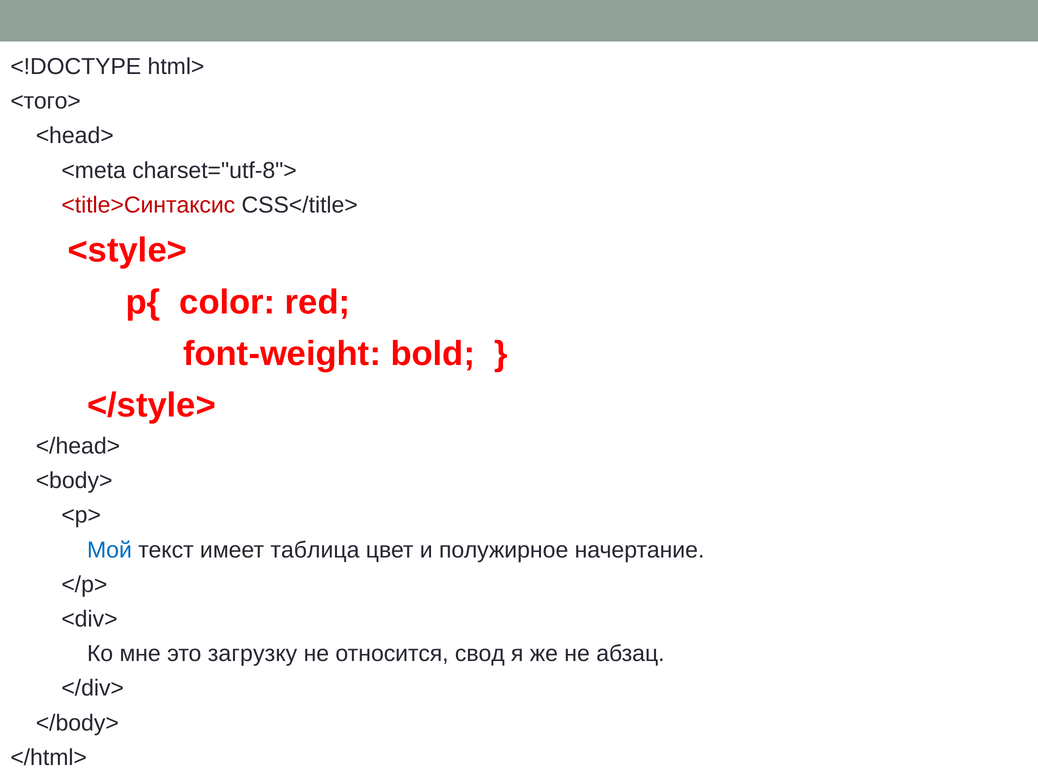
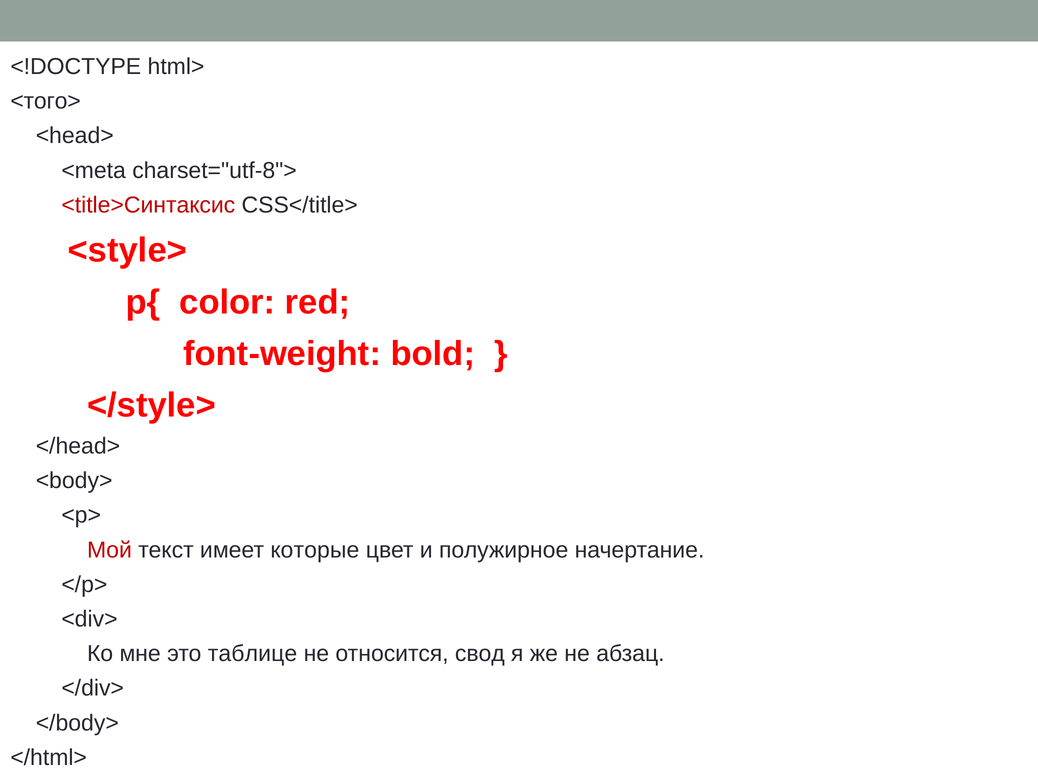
Мой colour: blue -> red (109, 550)
таблица: таблица -> которые (315, 550)
загрузку: загрузку -> таблице (253, 653)
